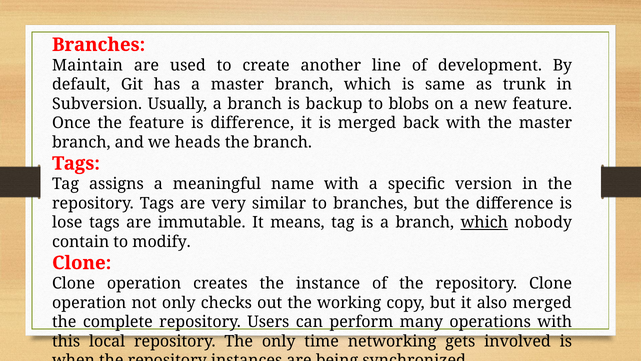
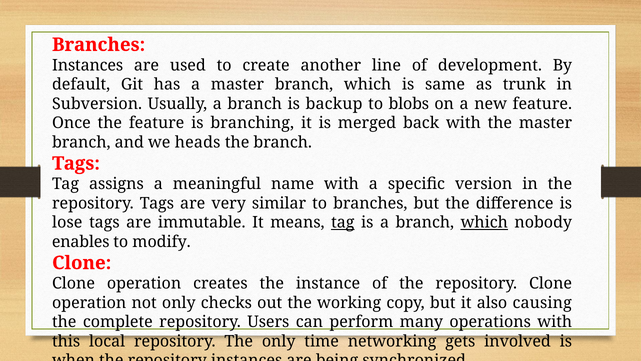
Maintain: Maintain -> Instances (88, 65)
is difference: difference -> branching (252, 123)
tag underline: none -> present (343, 222)
contain: contain -> enables (81, 242)
also merged: merged -> causing (542, 303)
